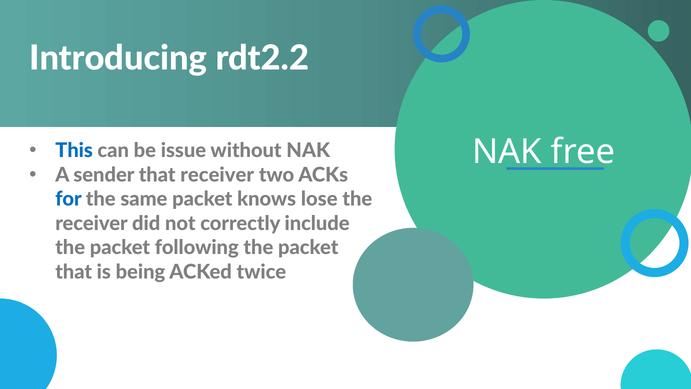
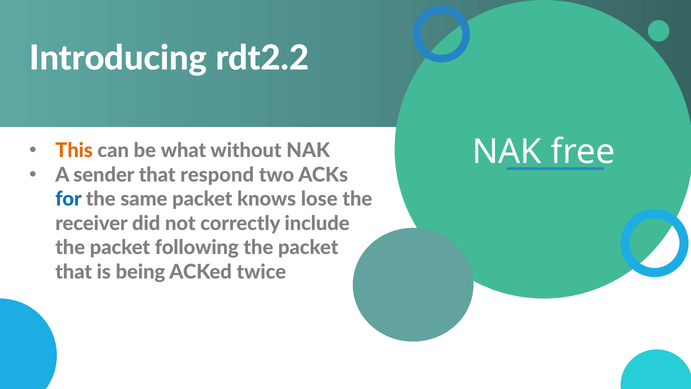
This colour: blue -> orange (74, 151)
issue: issue -> what (184, 151)
that receiver: receiver -> respond (217, 175)
